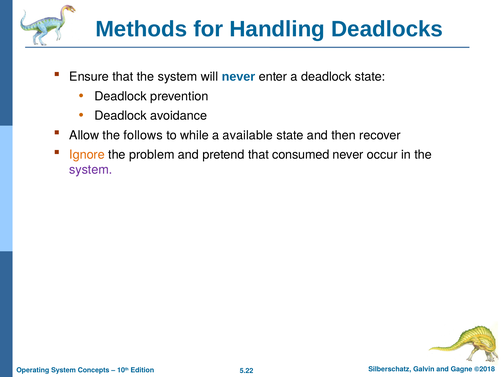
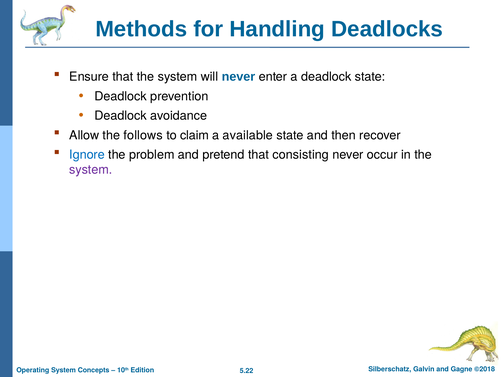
while: while -> claim (195, 135)
Ignore colour: orange -> blue (87, 155)
consumed: consumed -> consisting (301, 155)
